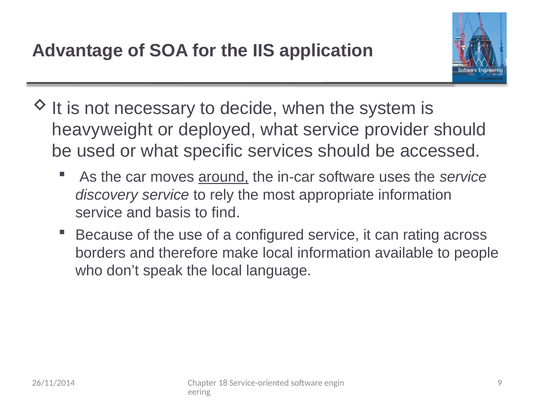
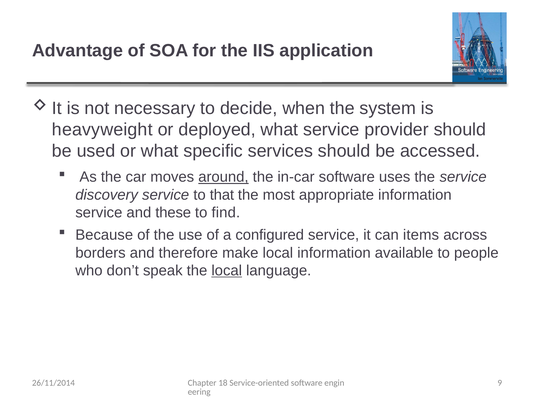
rely: rely -> that (222, 195)
basis: basis -> these (173, 212)
rating: rating -> items (421, 235)
local underline: none -> present (227, 270)
